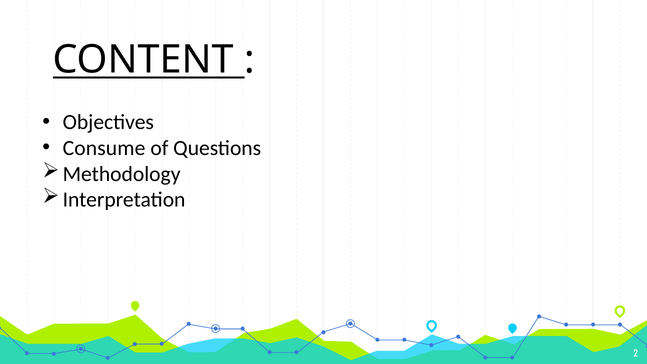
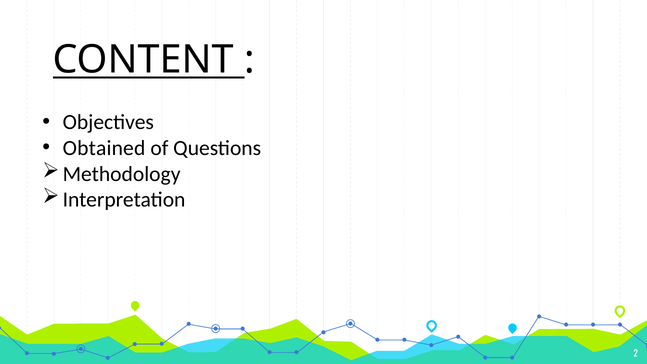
Consume: Consume -> Obtained (104, 148)
